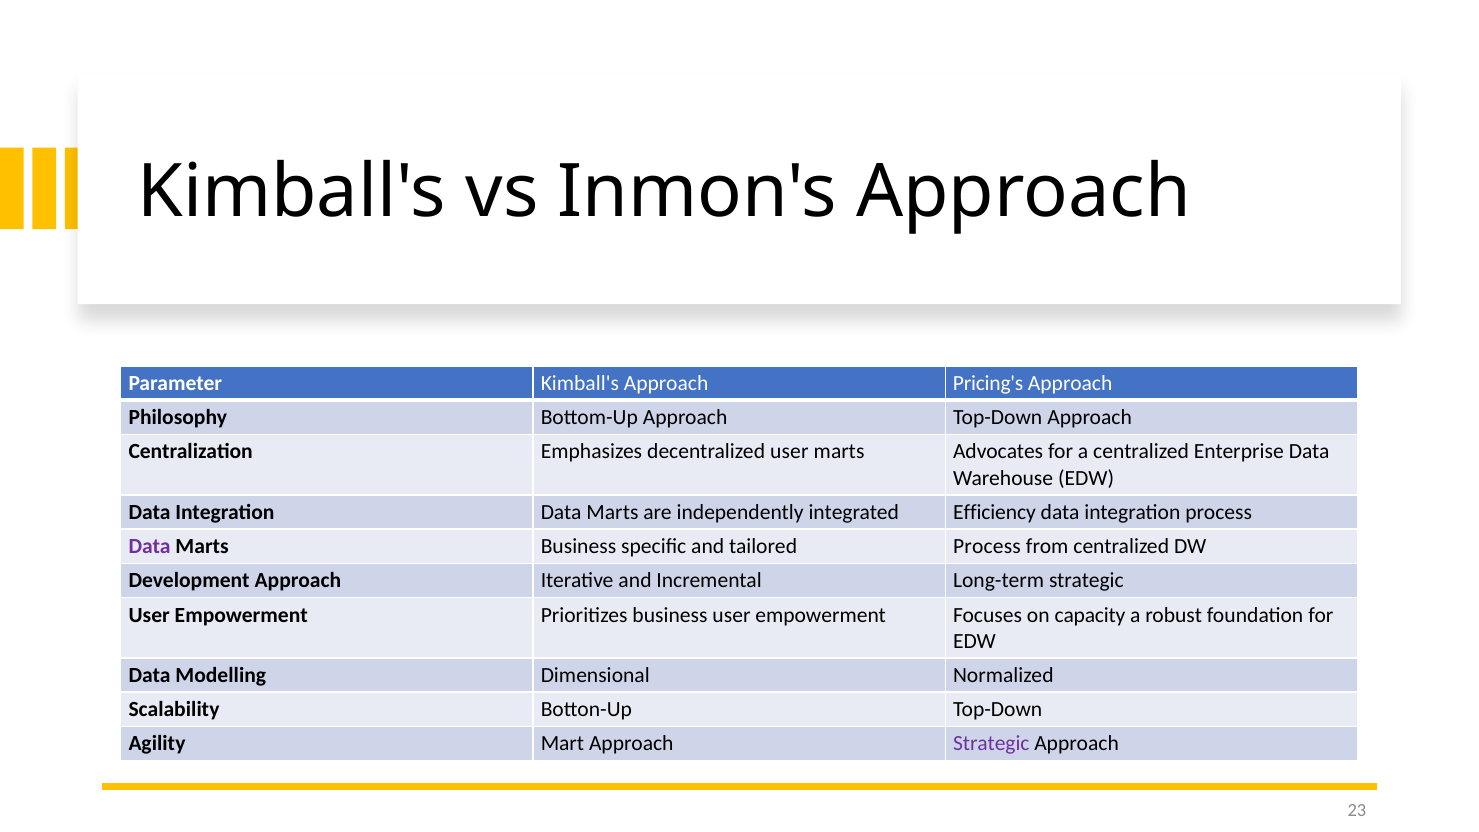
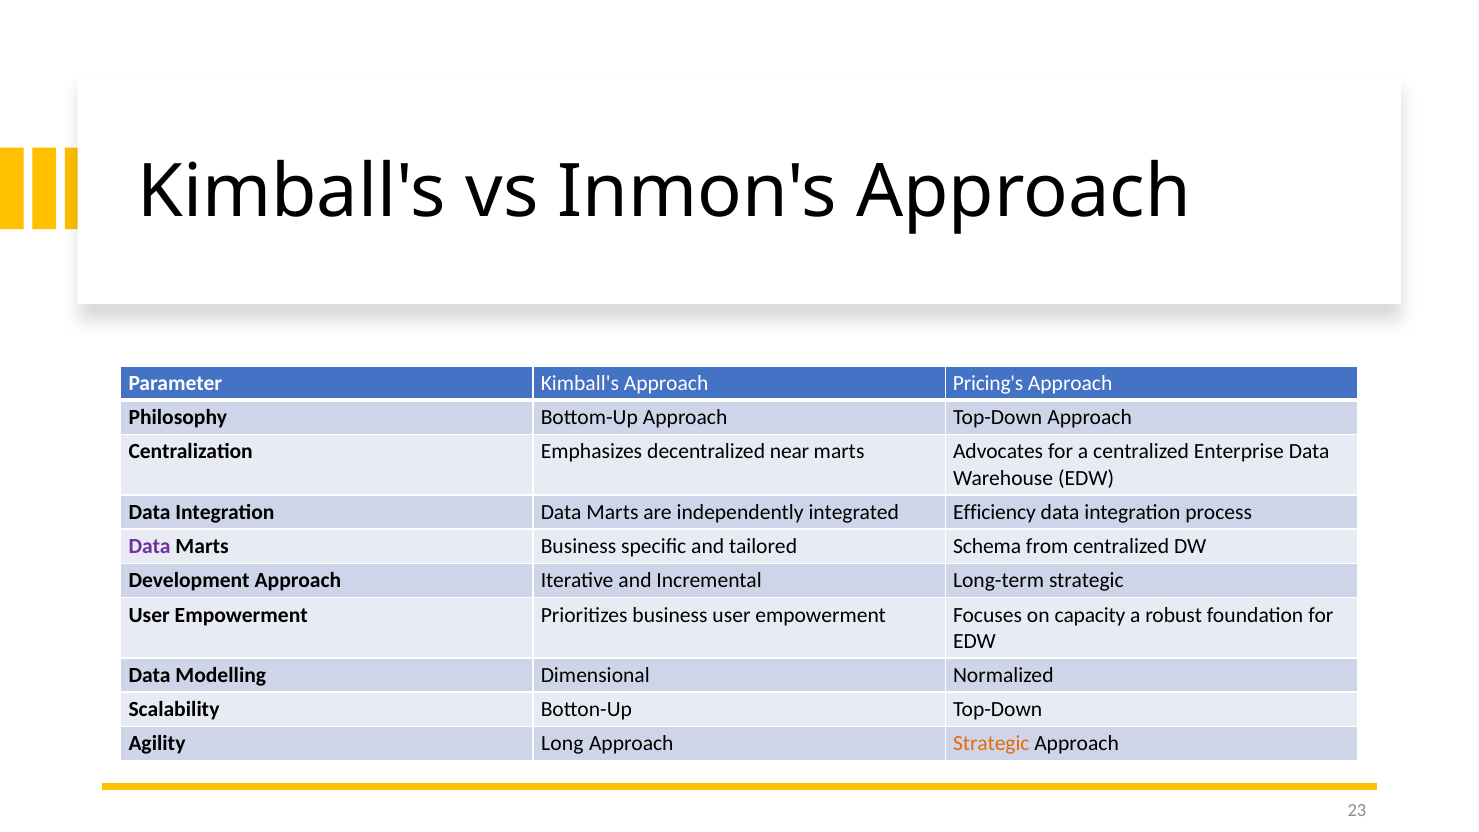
decentralized user: user -> near (790, 452)
tailored Process: Process -> Schema (987, 546)
Mart: Mart -> Long (562, 744)
Strategic colour: purple -> orange (991, 744)
